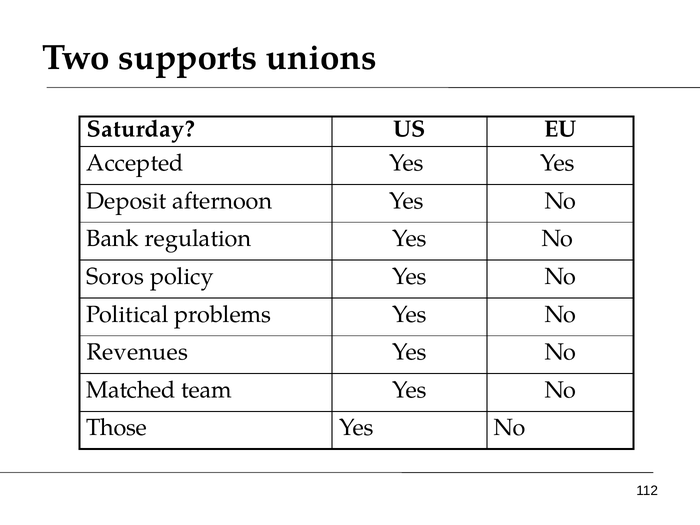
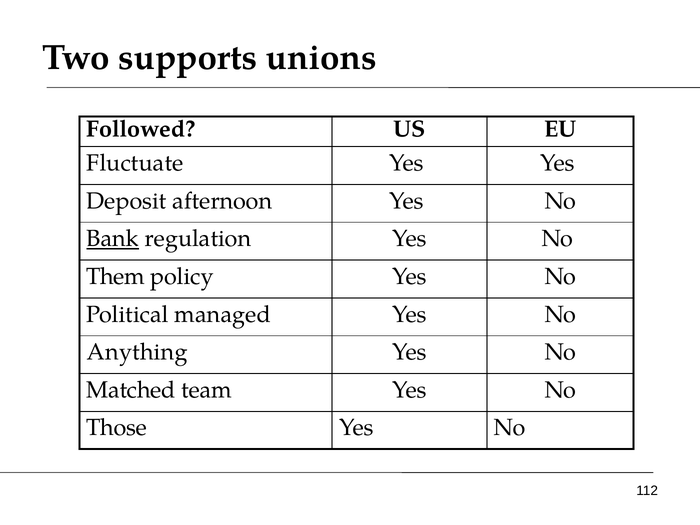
Saturday: Saturday -> Followed (141, 129)
Accepted: Accepted -> Fluctuate (135, 163)
Bank underline: none -> present (113, 239)
Soros: Soros -> Them (116, 276)
problems: problems -> managed (223, 314)
Revenues: Revenues -> Anything (137, 352)
